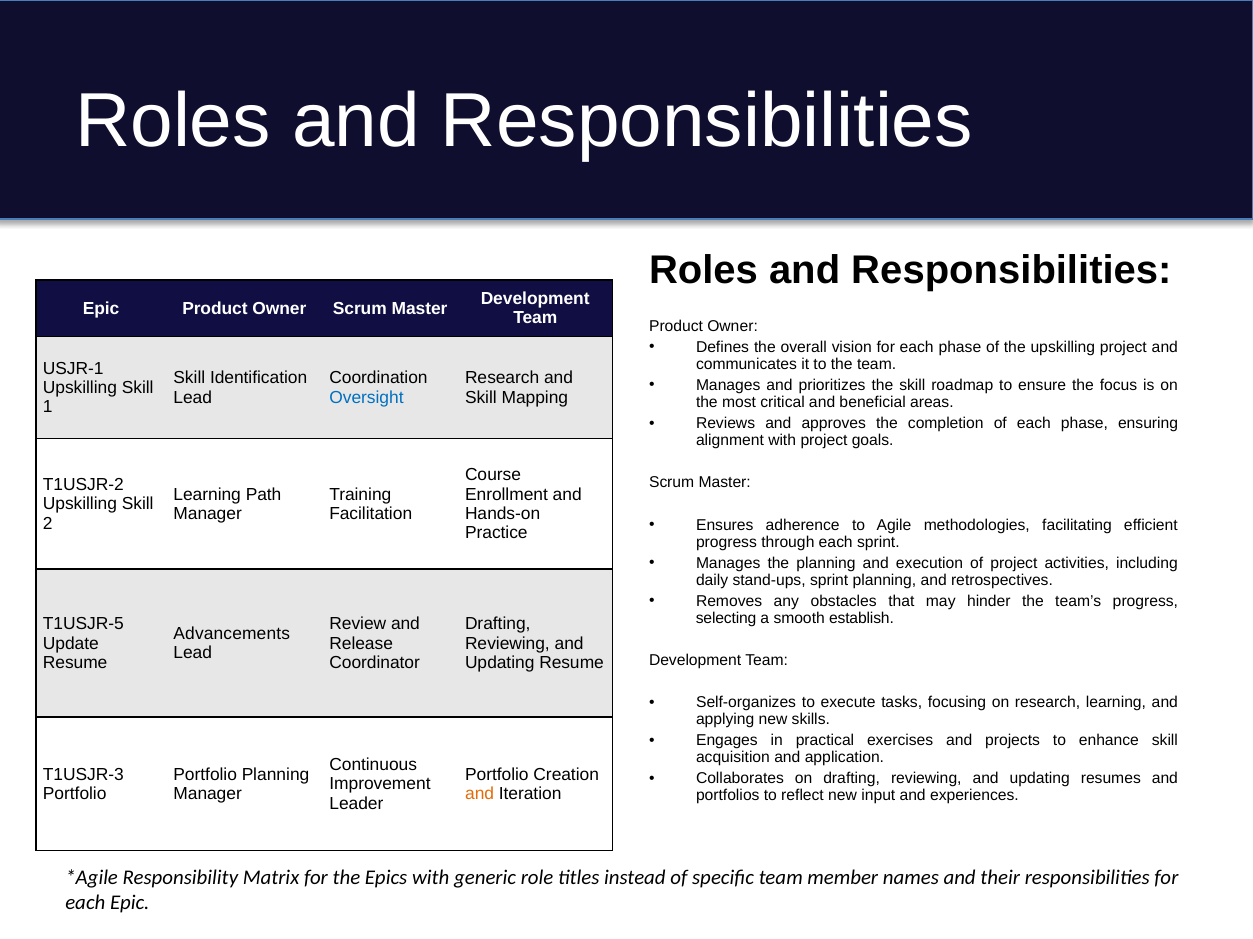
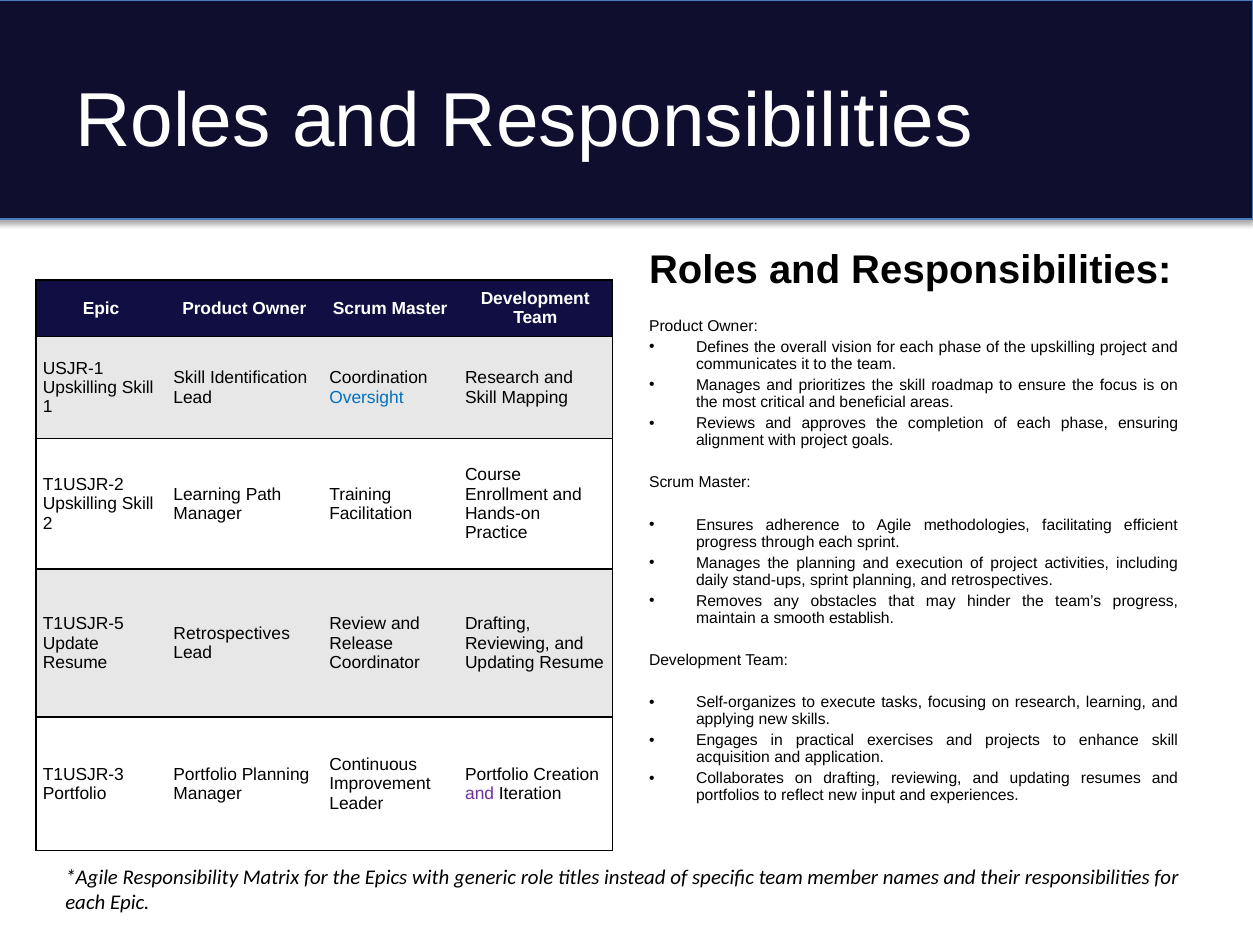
selecting: selecting -> maintain (726, 619)
Advancements: Advancements -> Retrospectives (232, 634)
and colour: orange -> purple (480, 794)
